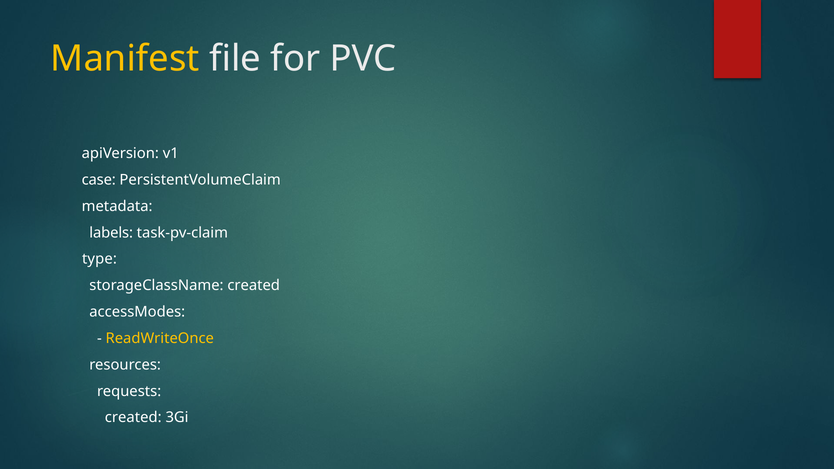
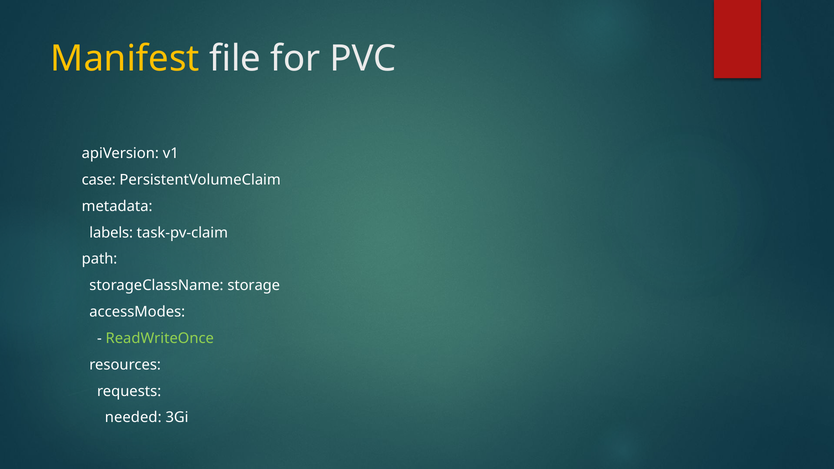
type: type -> path (100, 259)
storageClassName created: created -> storage (254, 286)
ReadWriteOnce colour: yellow -> light green (160, 338)
created: created -> needed (133, 418)
